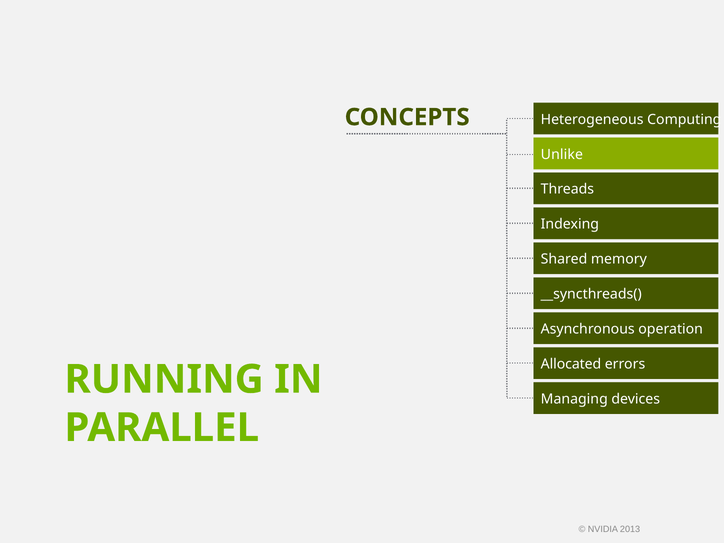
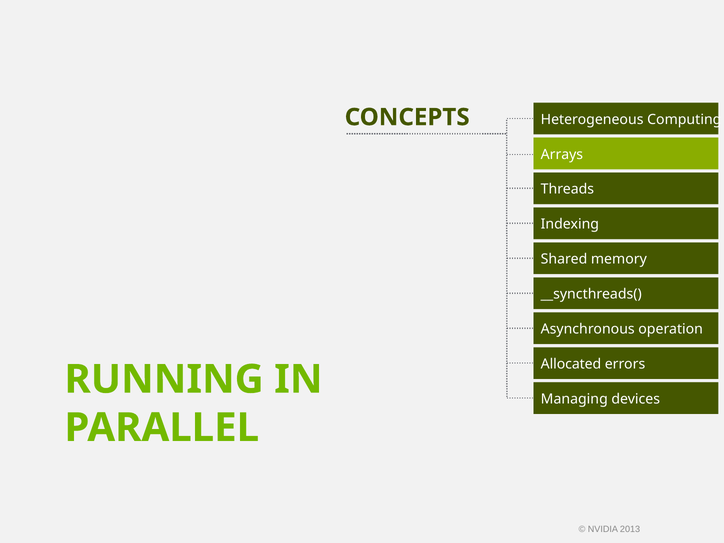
Unlike: Unlike -> Arrays (562, 154)
